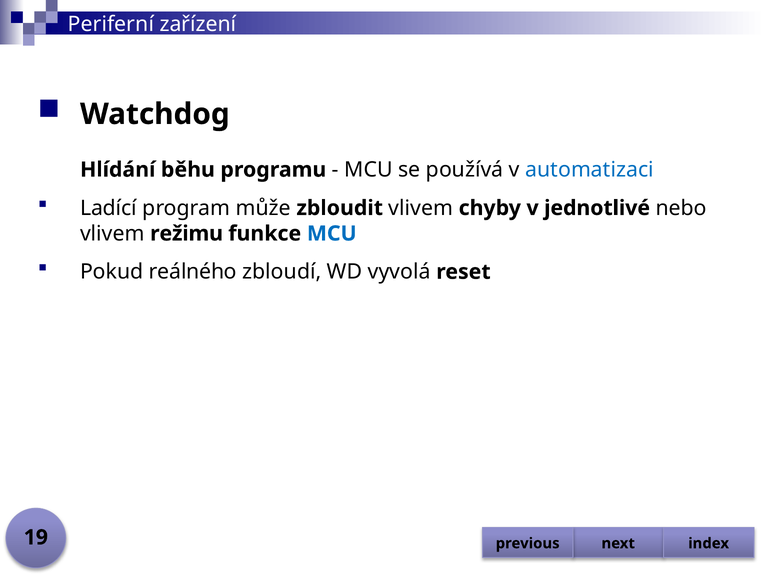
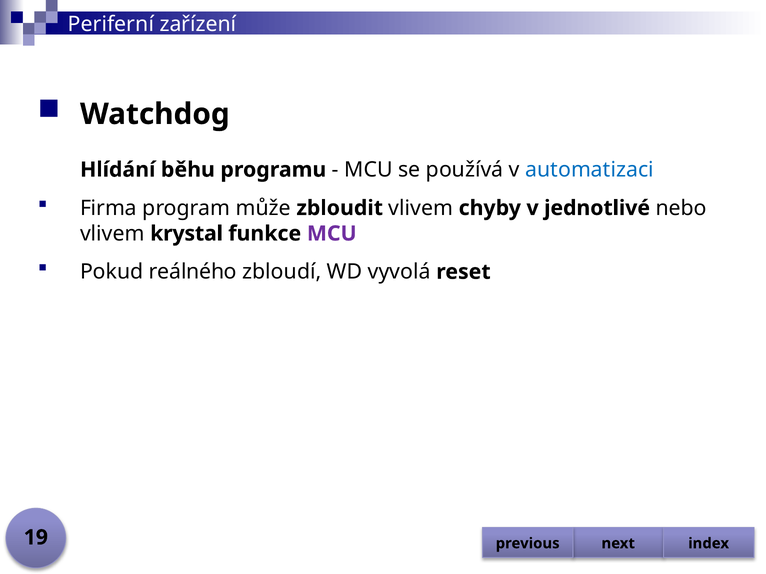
Ladící: Ladící -> Firma (108, 208)
režimu: režimu -> krystal (187, 234)
MCU colour: blue -> purple (332, 234)
